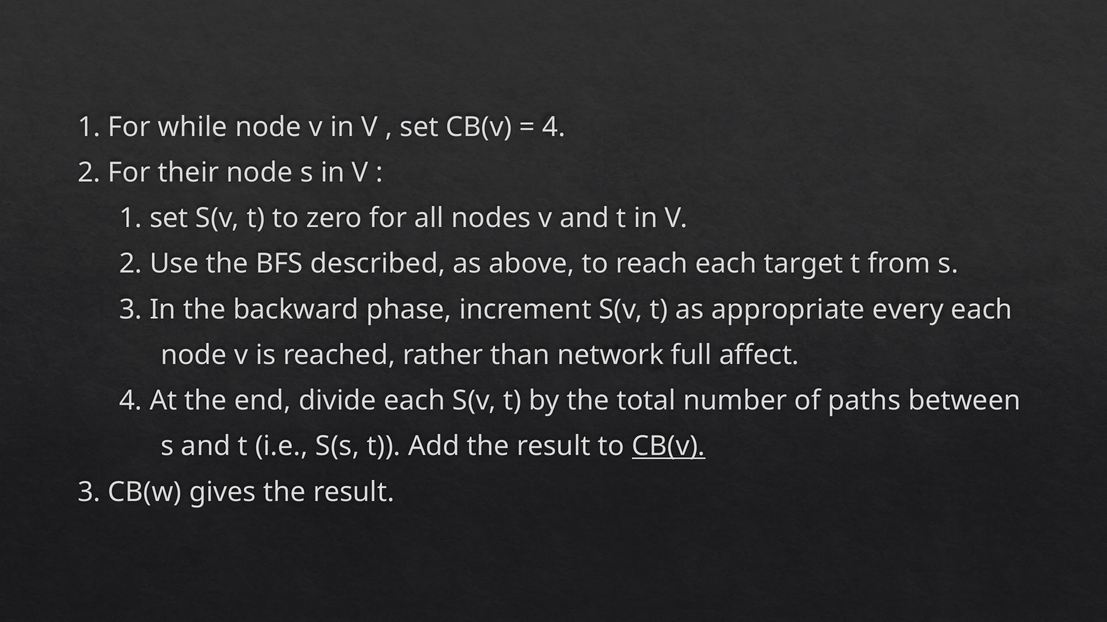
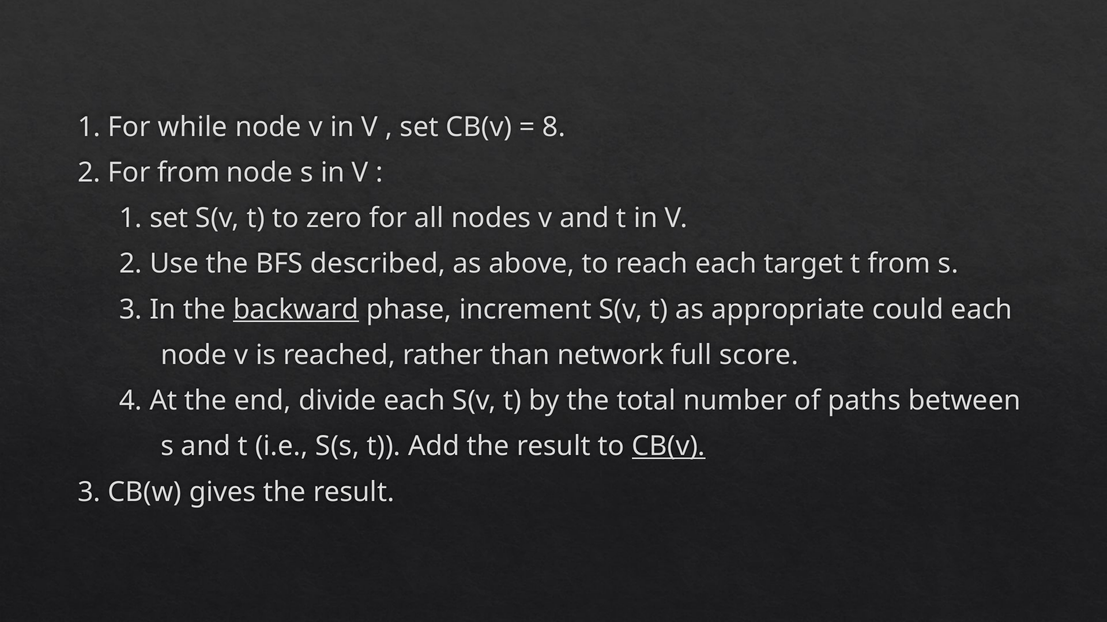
4: 4 -> 8 (554, 127)
For their: their -> from (189, 173)
backward underline: none -> present (296, 310)
every: every -> could (908, 310)
affect: affect -> score (759, 355)
